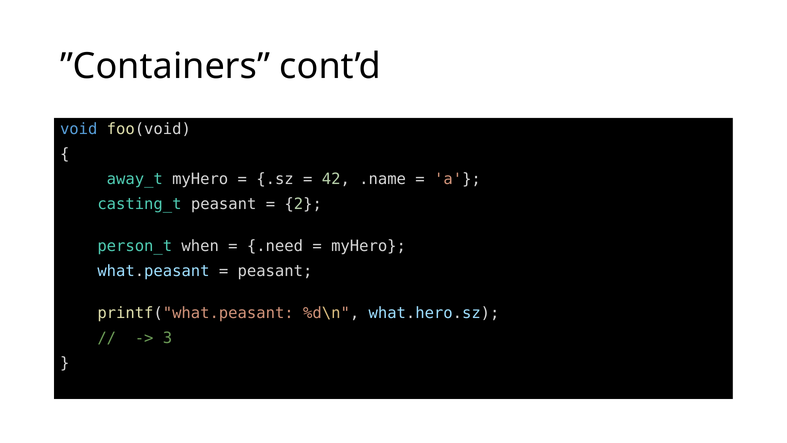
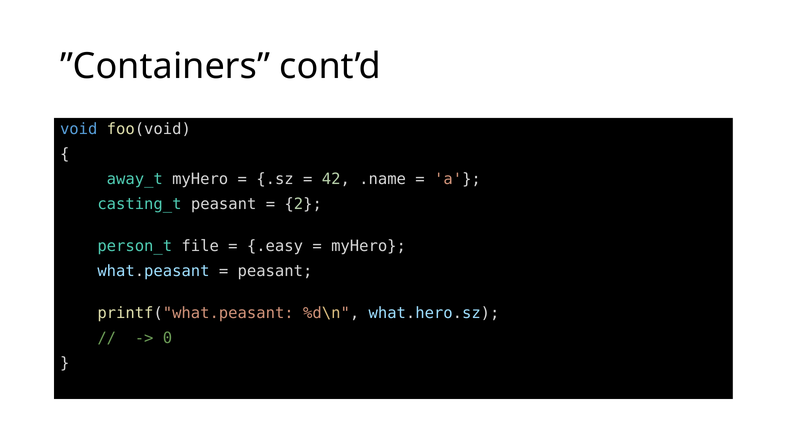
when: when -> file (200, 246)
.need: .need -> .easy (275, 246)
3: 3 -> 0 (167, 338)
